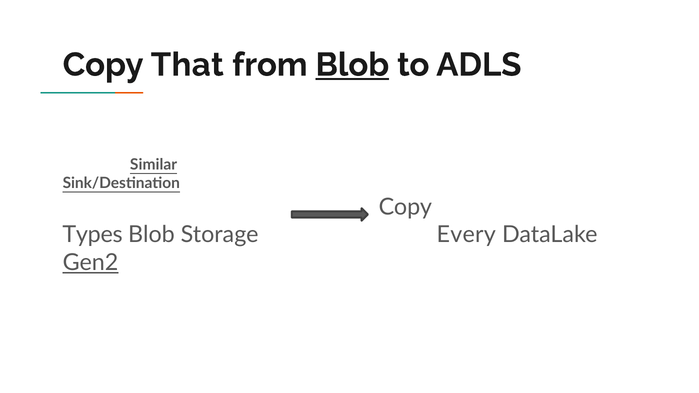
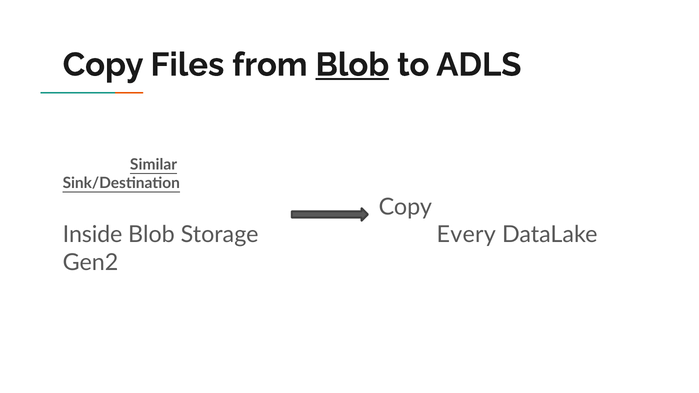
That: That -> Files (187, 65)
Types: Types -> Inside (93, 235)
Gen2 underline: present -> none (90, 263)
